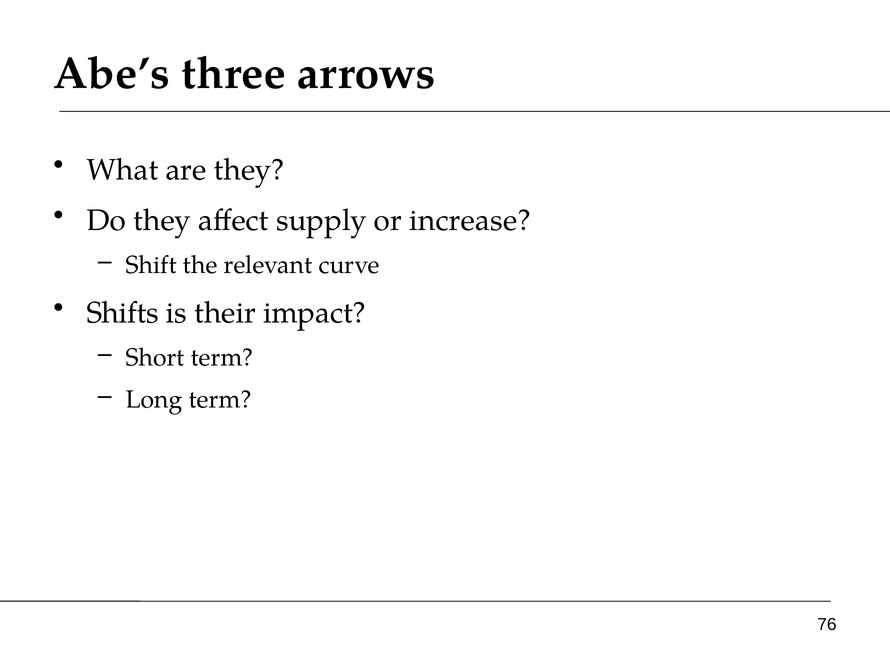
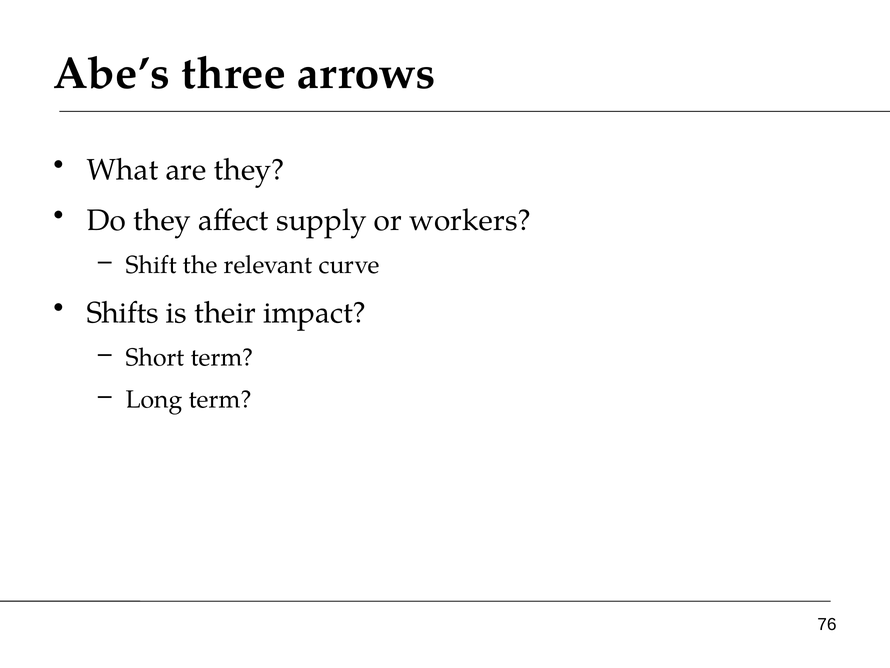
increase: increase -> workers (470, 220)
